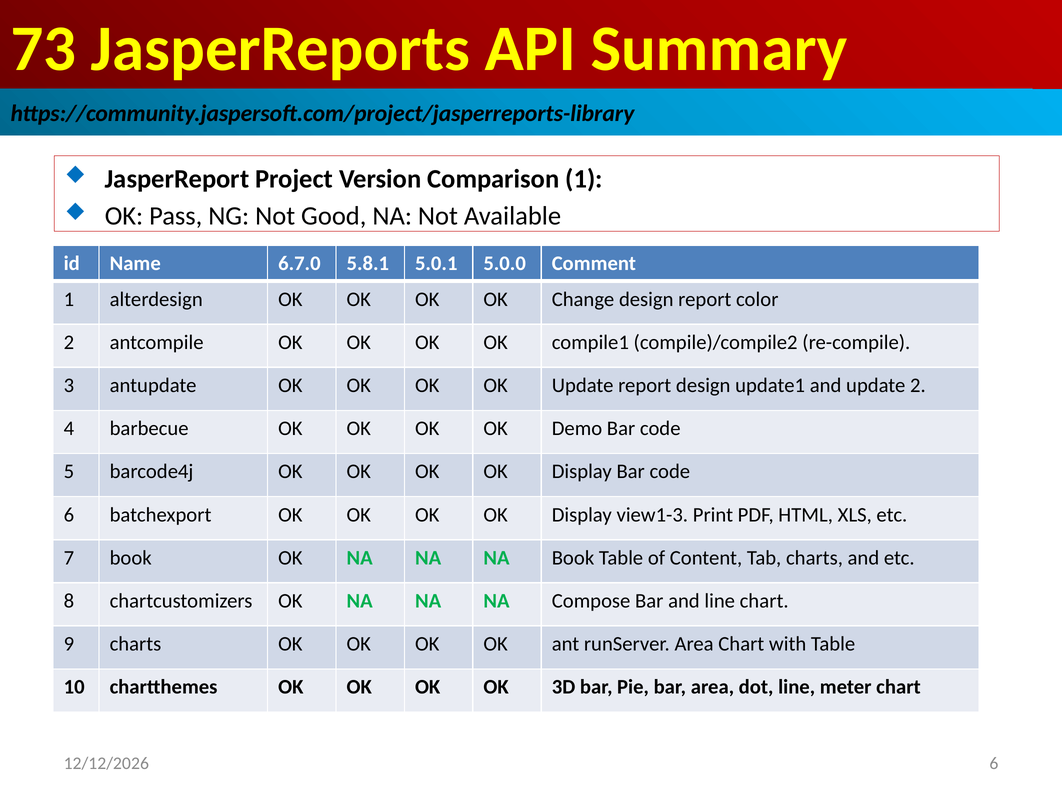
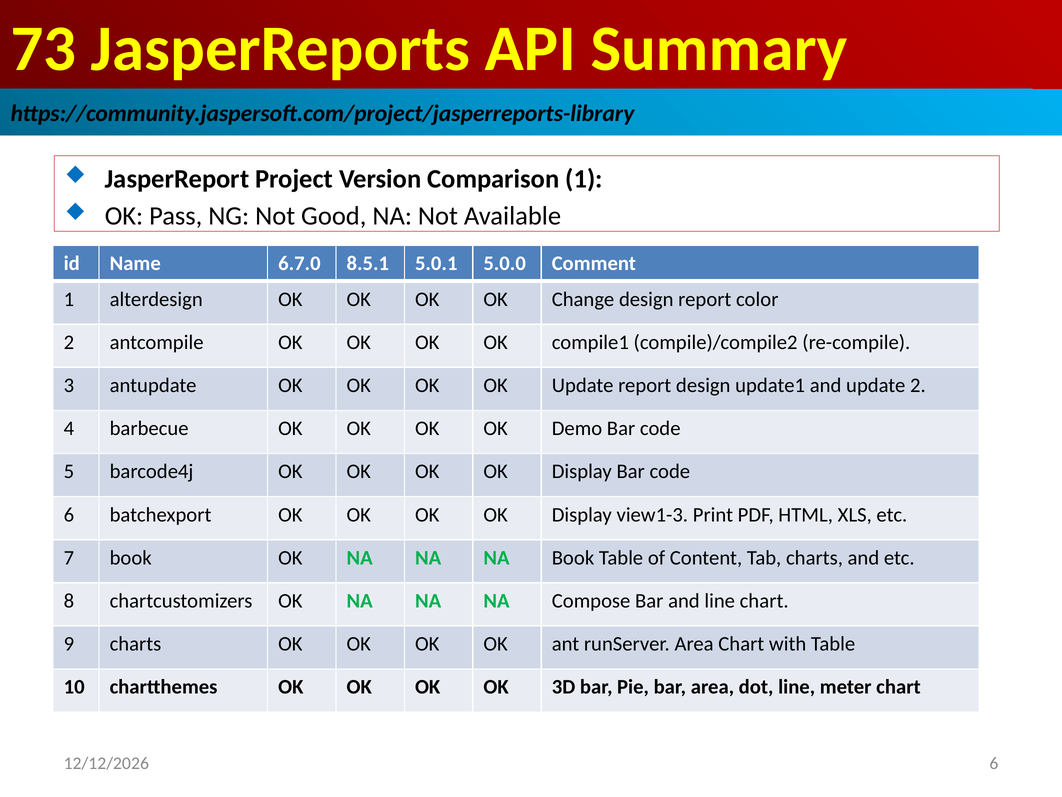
5.8.1: 5.8.1 -> 8.5.1 (368, 263)
